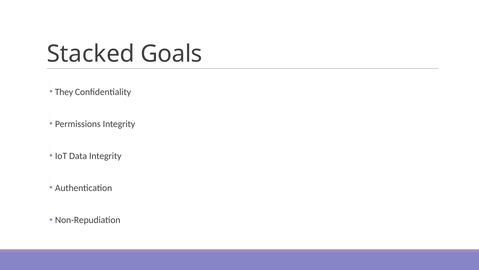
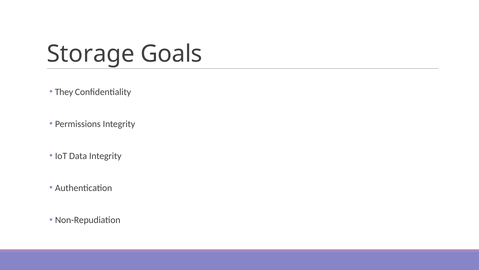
Stacked: Stacked -> Storage (91, 54)
